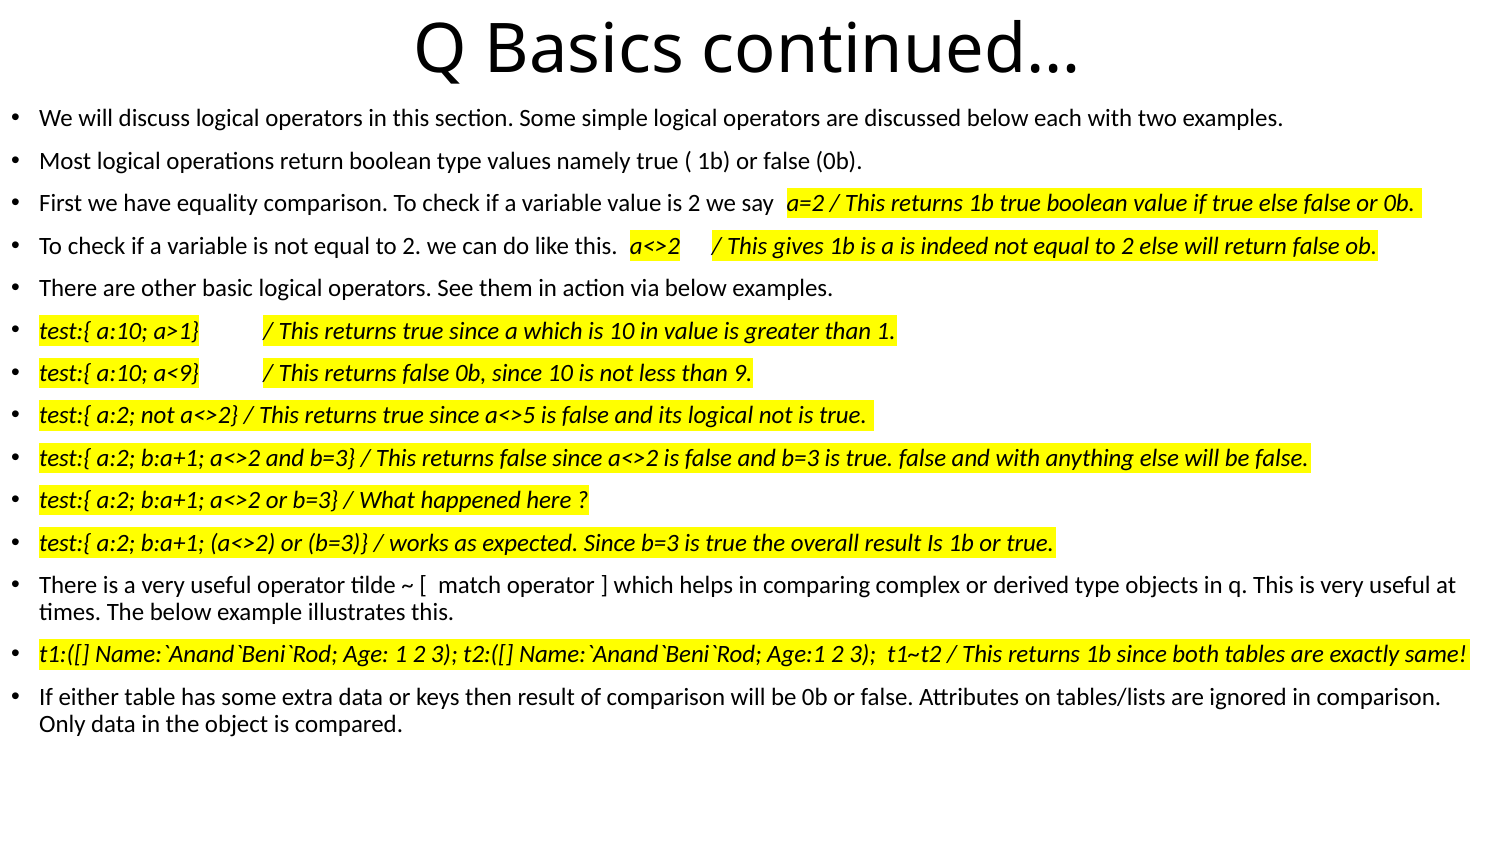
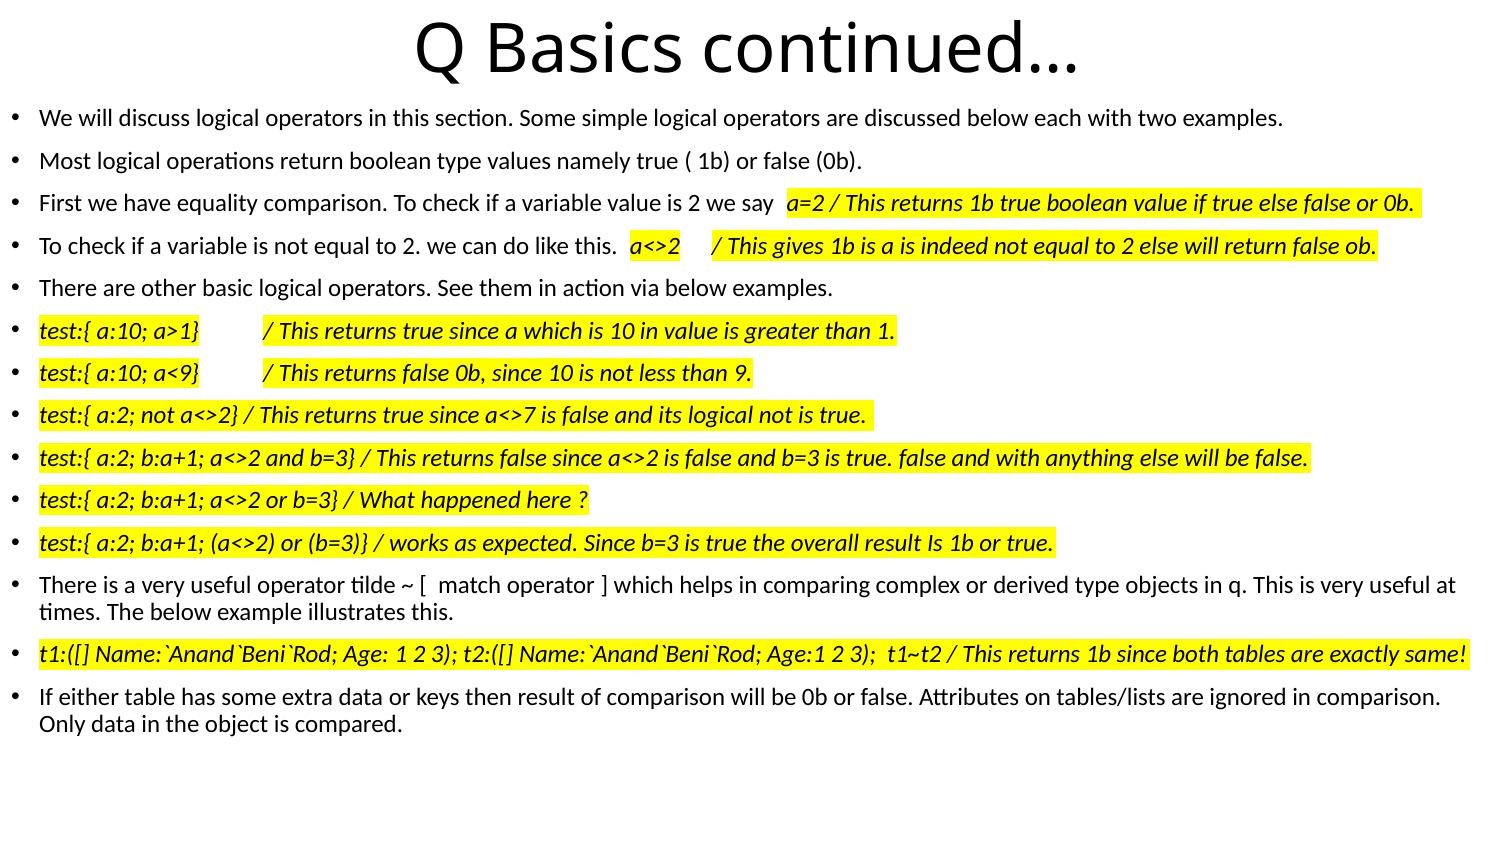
a<>5: a<>5 -> a<>7 (510, 416)
